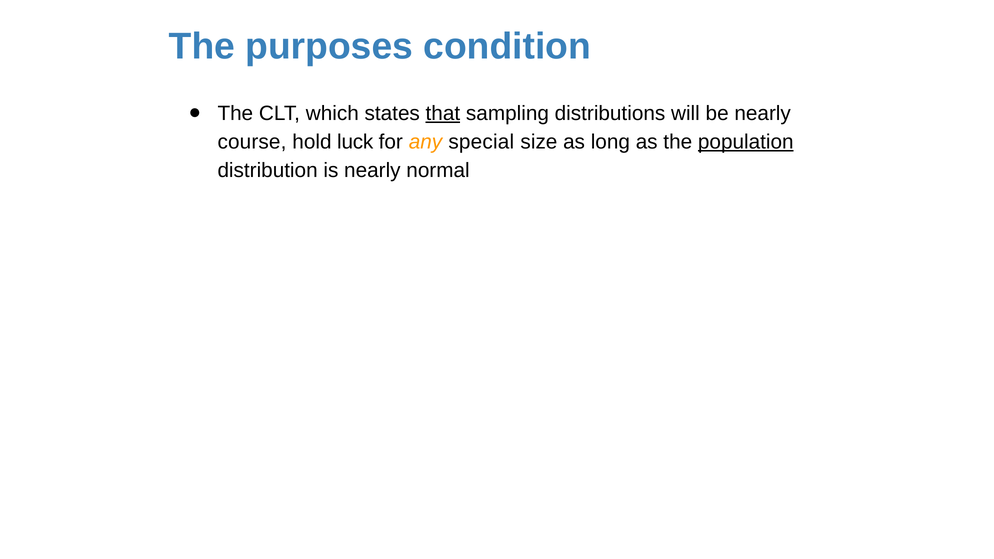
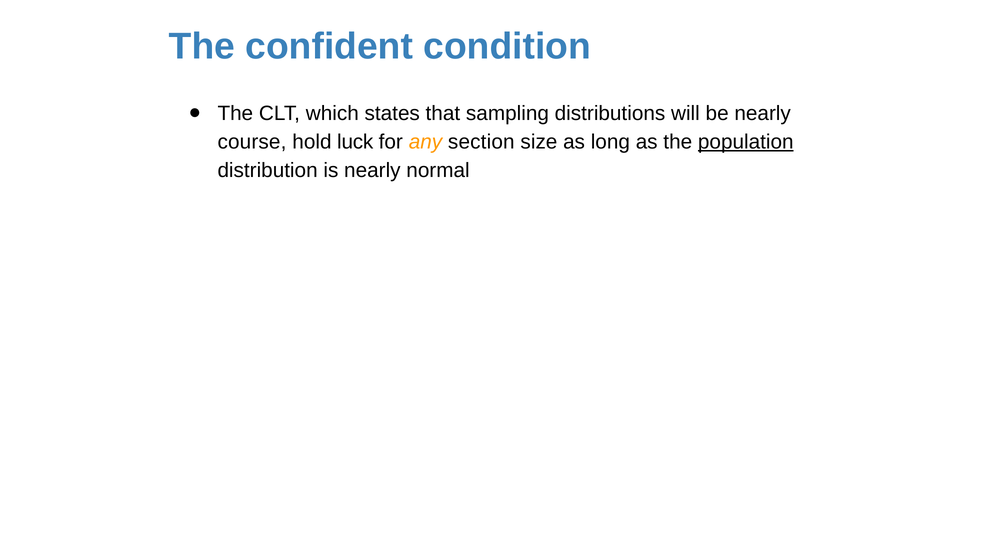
purposes: purposes -> confident (329, 46)
that underline: present -> none (443, 113)
special: special -> section (481, 142)
